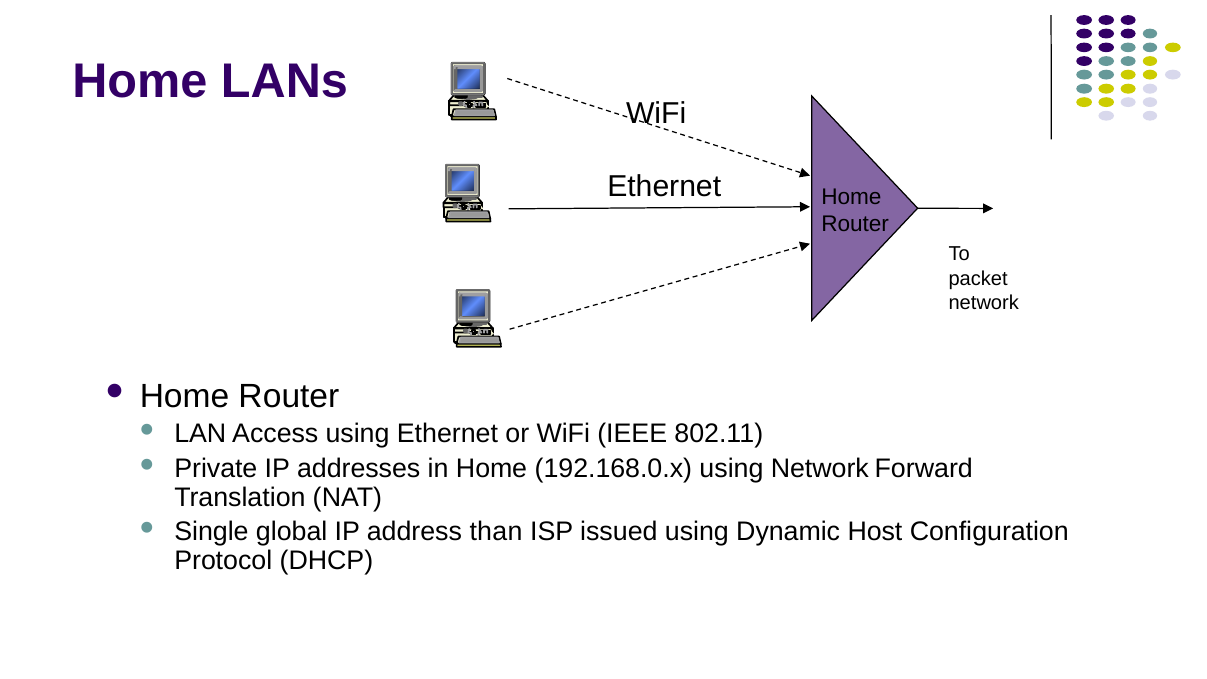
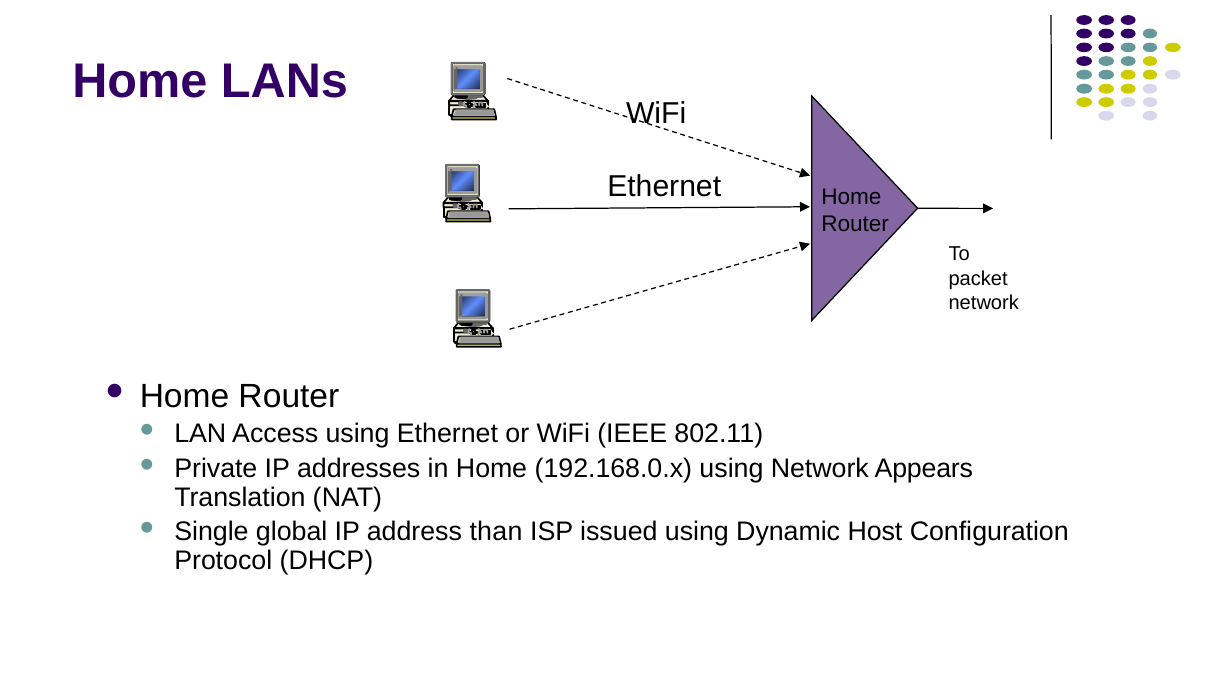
Forward: Forward -> Appears (924, 468)
